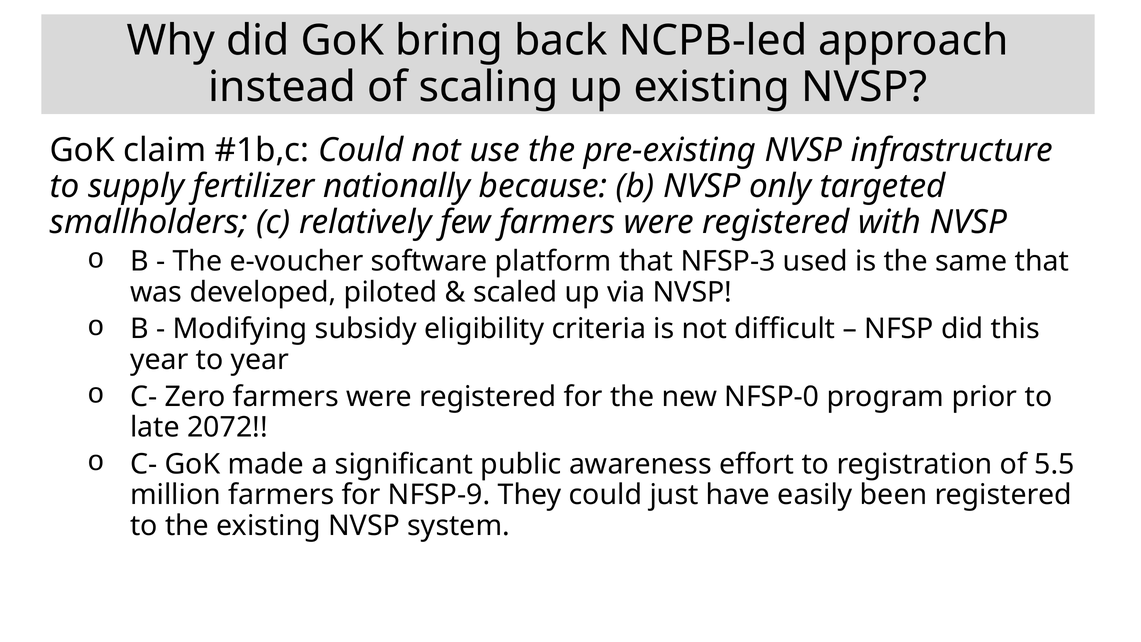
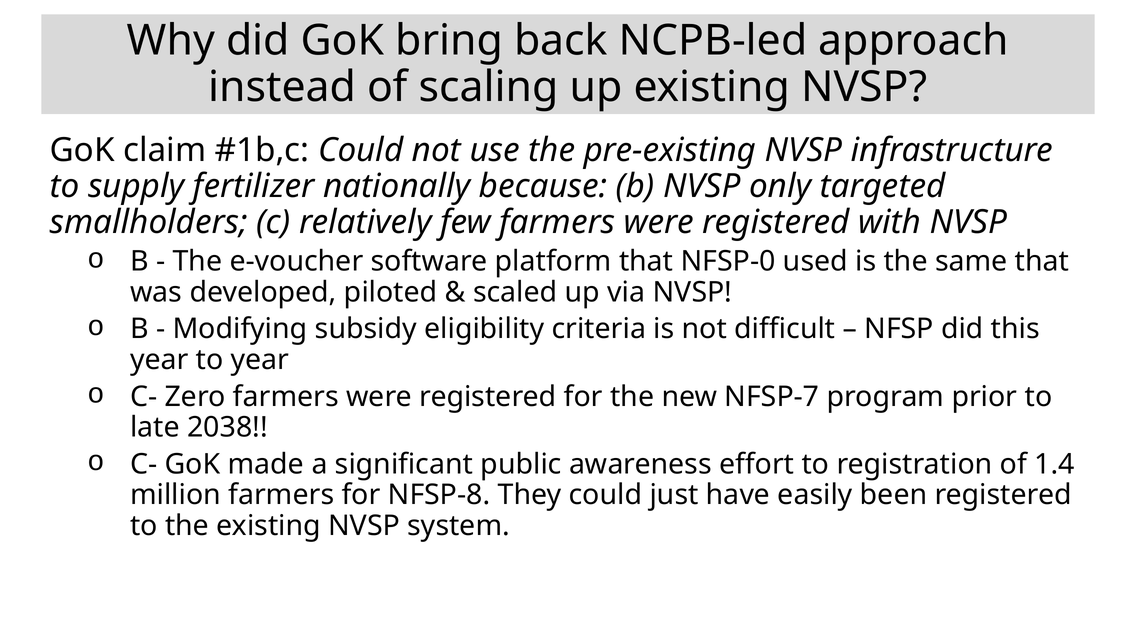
NFSP-3: NFSP-3 -> NFSP-0 (728, 261)
NFSP-0: NFSP-0 -> NFSP-7 (772, 396)
2072: 2072 -> 2038 (227, 427)
5.5: 5.5 -> 1.4 (1054, 464)
NFSP-9: NFSP-9 -> NFSP-8 (439, 495)
